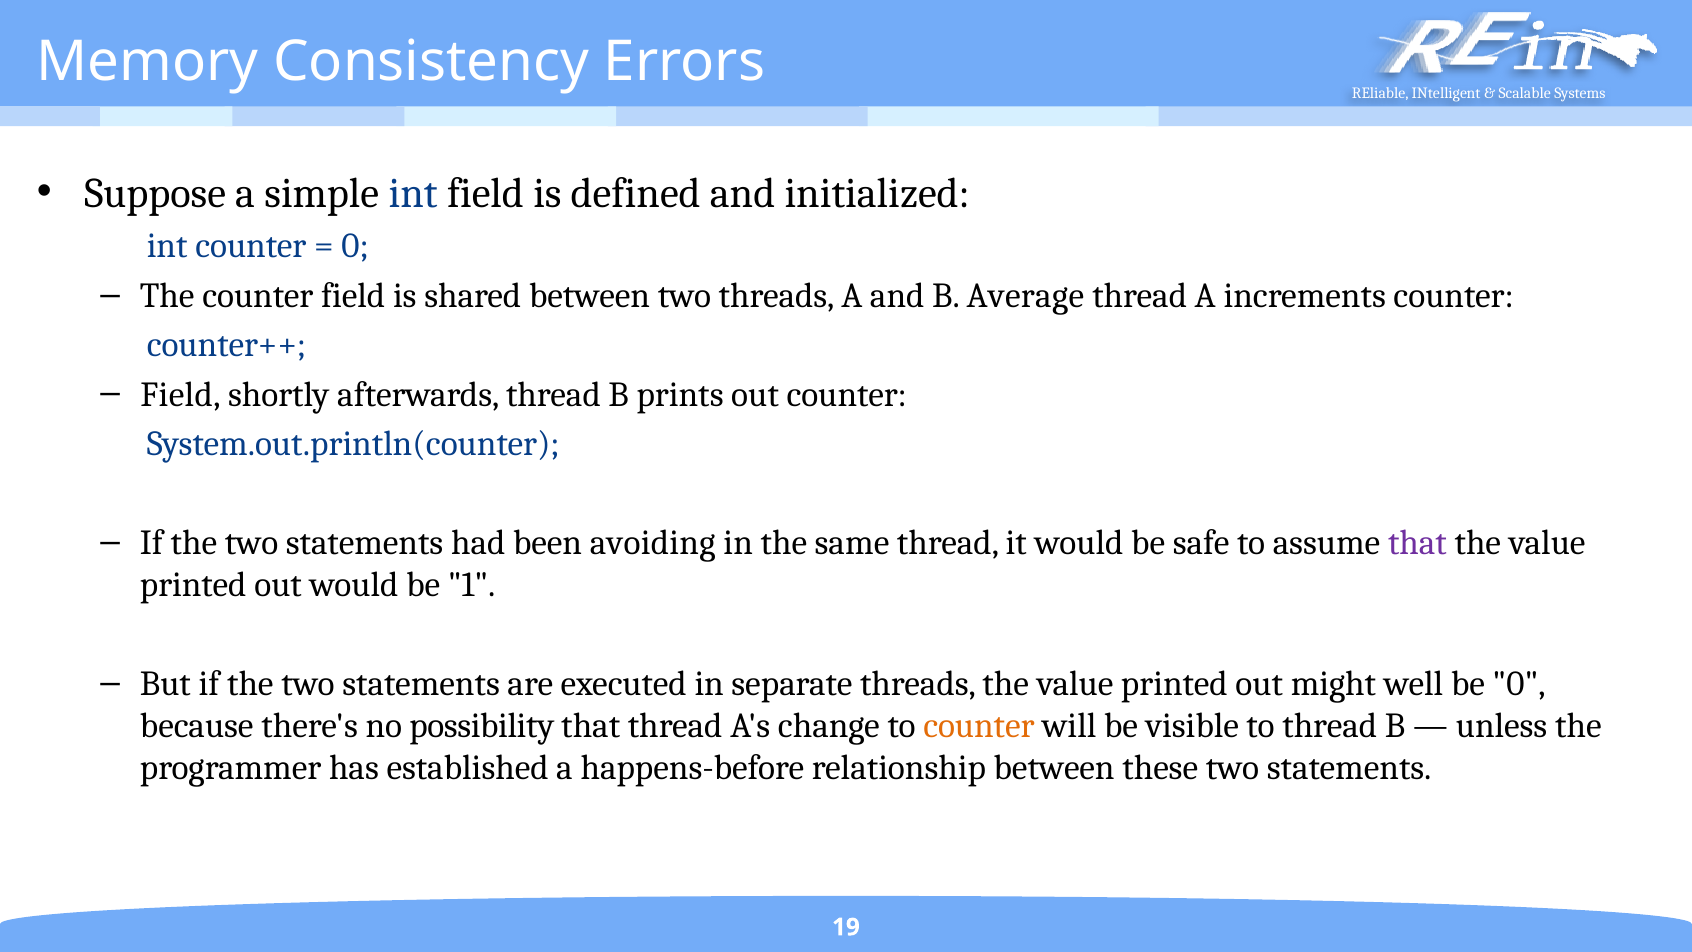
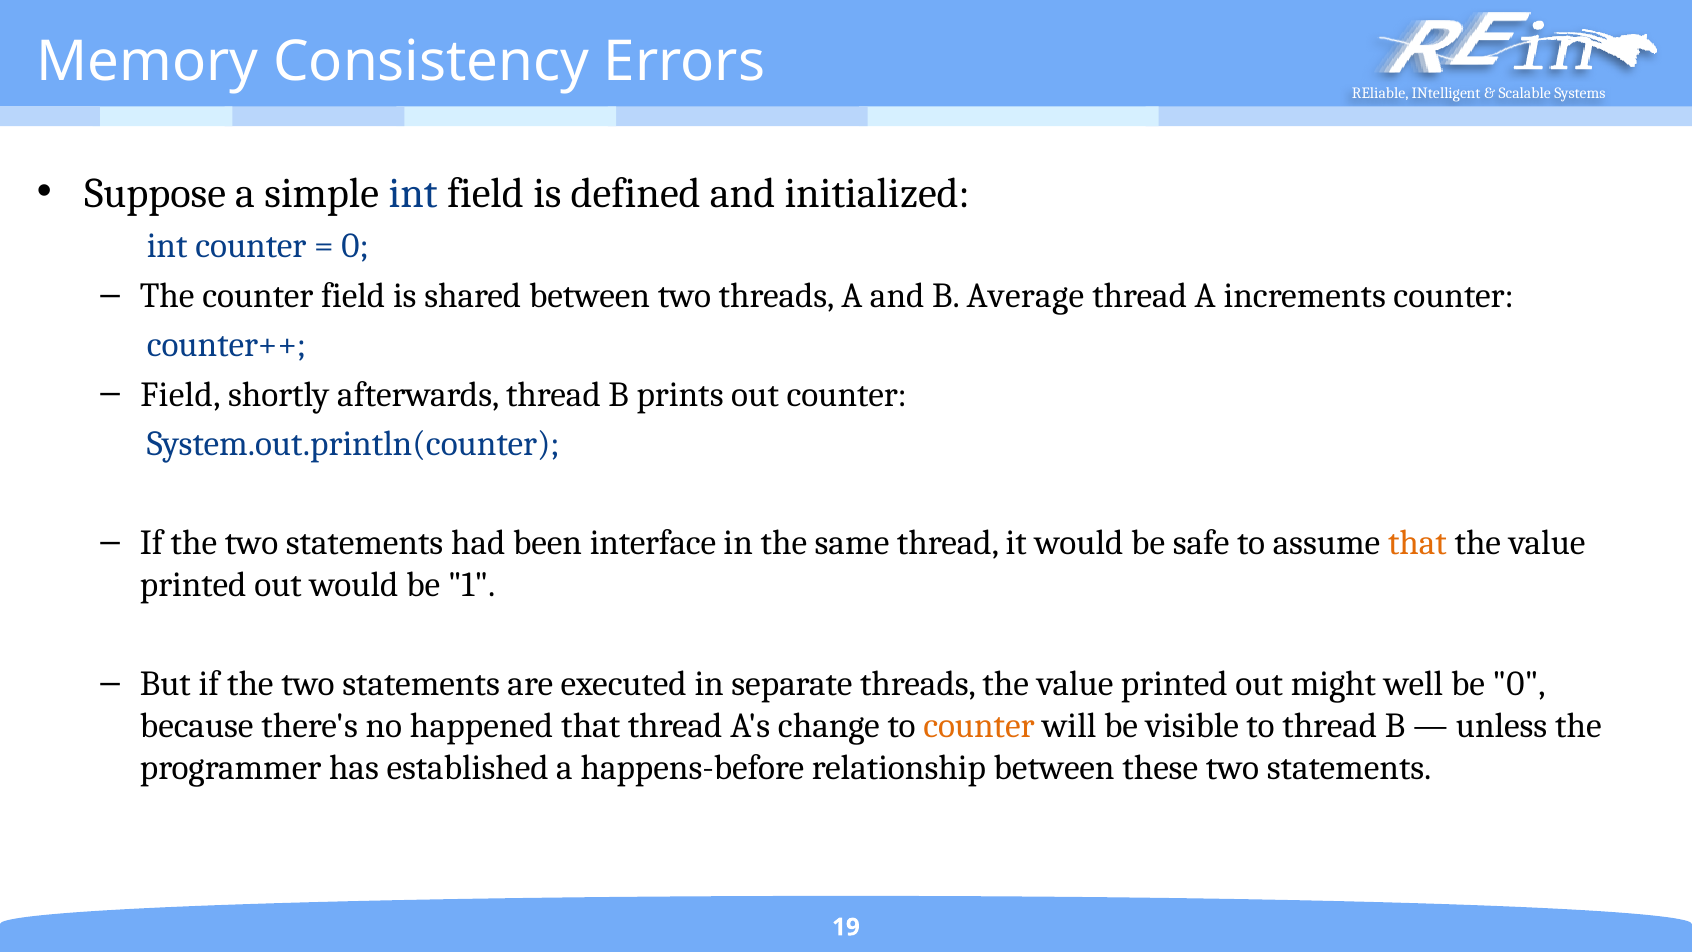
avoiding: avoiding -> interface (653, 542)
that colour: purple -> orange (1417, 542)
possibility: possibility -> happened (481, 726)
